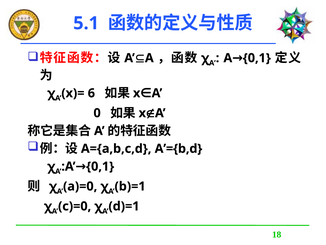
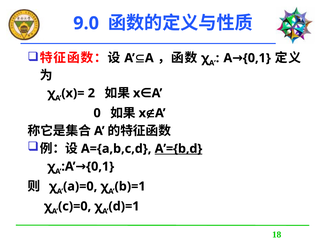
5.1: 5.1 -> 9.0 (86, 23)
6: 6 -> 2 (91, 93)
A’={b,d underline: none -> present (178, 148)
